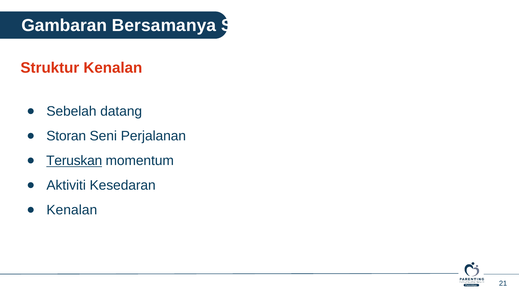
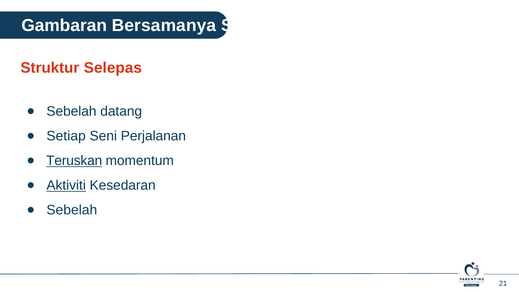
Struktur Kenalan: Kenalan -> Selepas (113, 68)
Storan: Storan -> Setiap (66, 136)
Aktiviti underline: none -> present (66, 185)
Kenalan: Kenalan -> Sebelah (72, 210)
